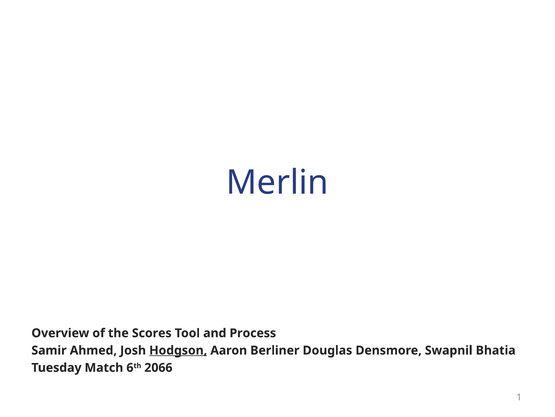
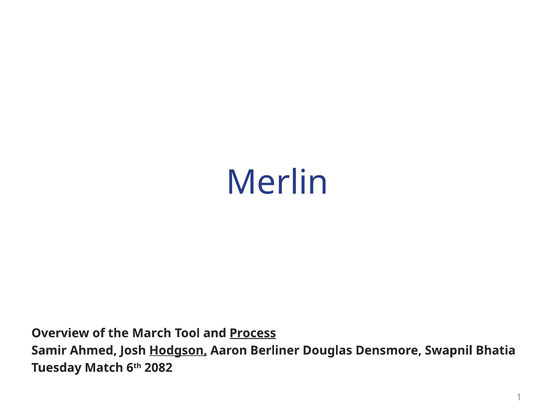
Scores: Scores -> March (152, 333)
Process underline: none -> present (253, 333)
2066: 2066 -> 2082 (158, 367)
